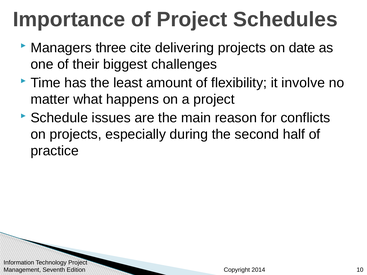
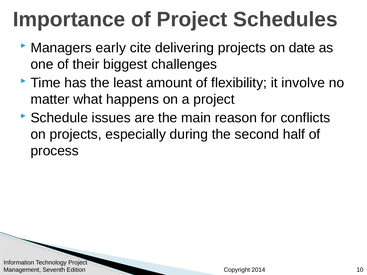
three: three -> early (111, 48)
practice: practice -> process (55, 151)
